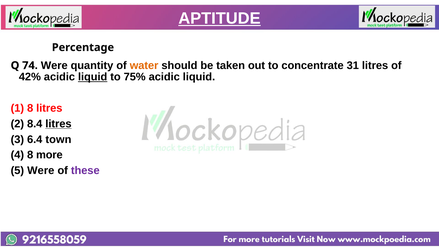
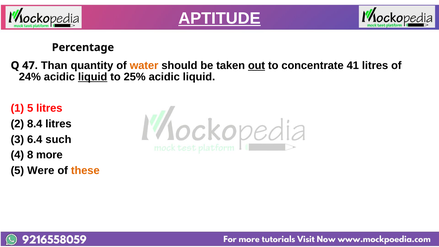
74: 74 -> 47 (28, 65)
Were: Were -> Than (54, 65)
out underline: none -> present (257, 65)
31: 31 -> 41 (353, 65)
42%: 42% -> 24% (30, 77)
75%: 75% -> 25% (135, 77)
1 8: 8 -> 5 (30, 108)
litres underline: present -> none (58, 124)
town: town -> such (58, 139)
these colour: purple -> orange (85, 171)
